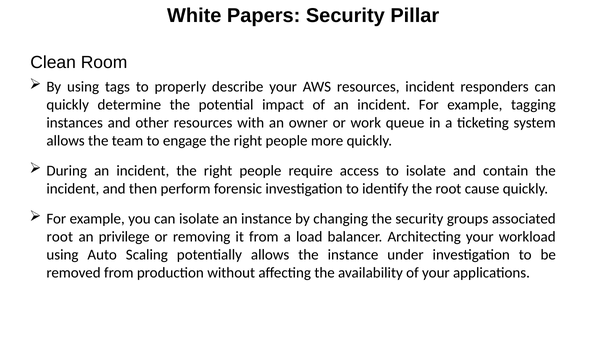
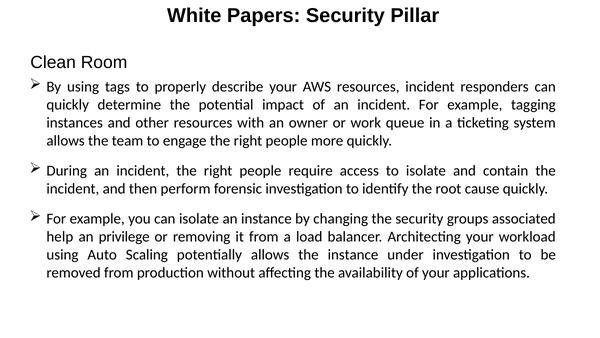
root: root -> help (60, 236)
